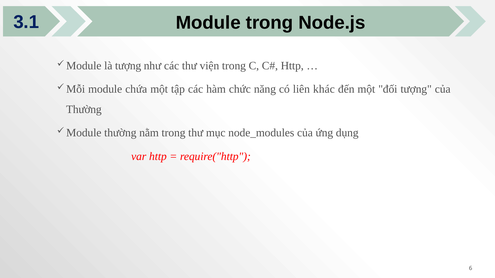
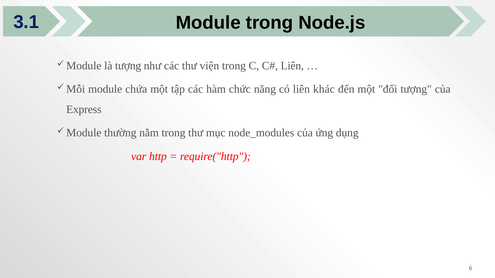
Http: Http -> Liên (292, 66)
Thường: Thường -> Express (84, 110)
